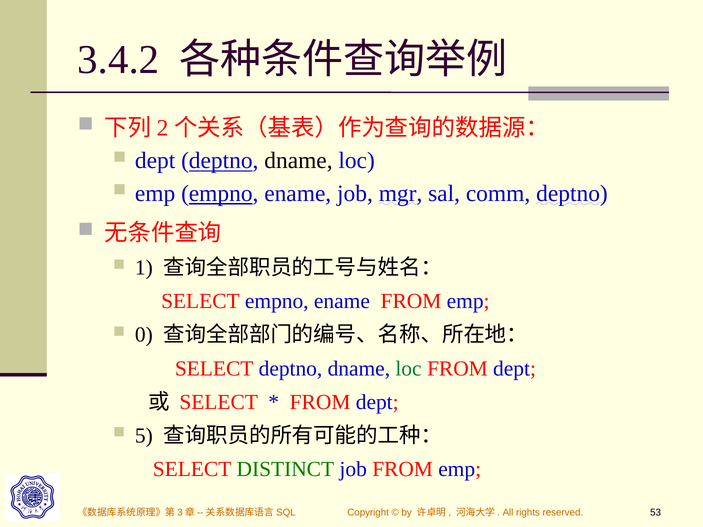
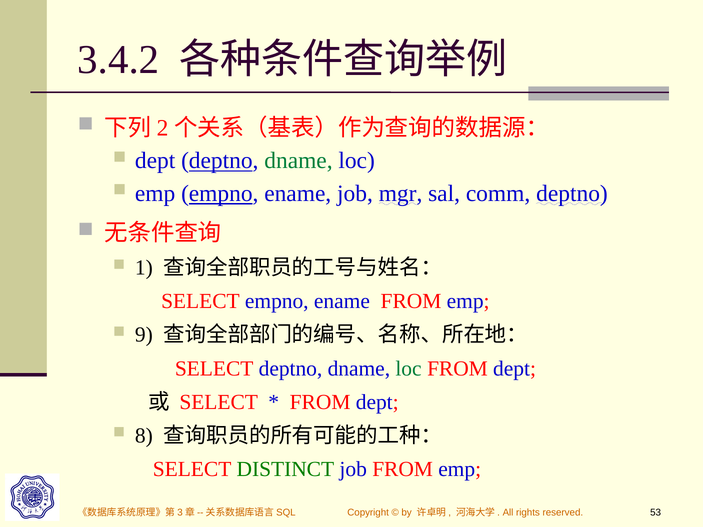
dname colour: black -> green (298, 161)
0: 0 -> 9 (144, 335)
5: 5 -> 8 (144, 436)
